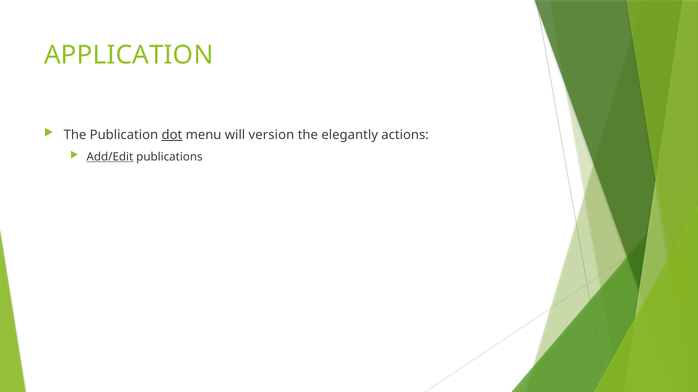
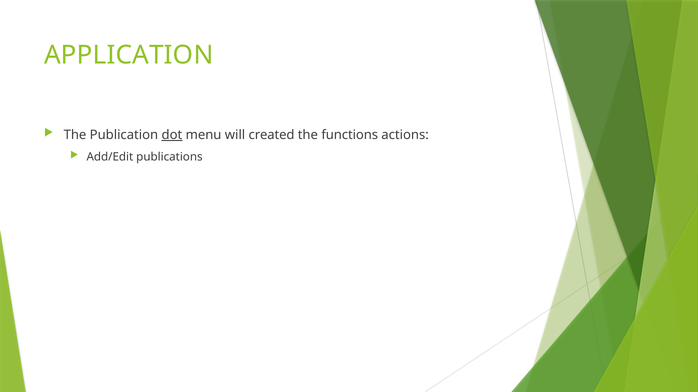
version: version -> created (272, 135)
elegantly: elegantly -> functions (350, 135)
Add/Edit underline: present -> none (110, 157)
